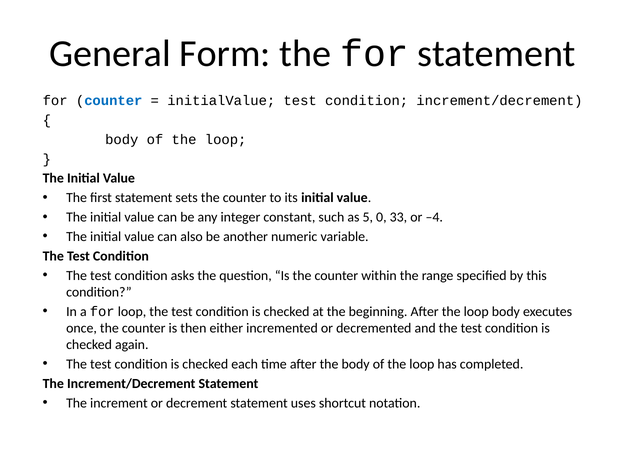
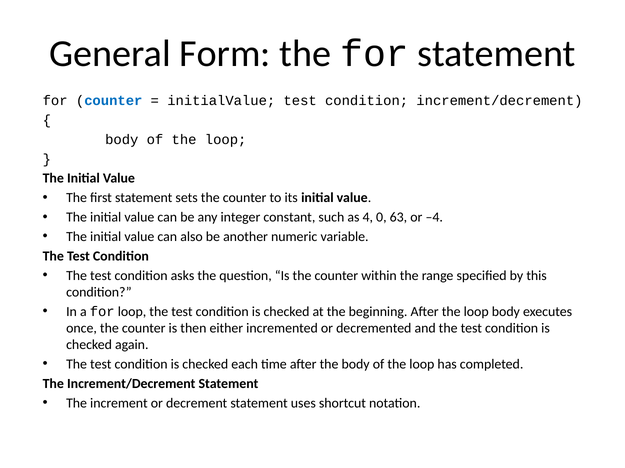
5: 5 -> 4 (368, 218)
33: 33 -> 63 (398, 218)
